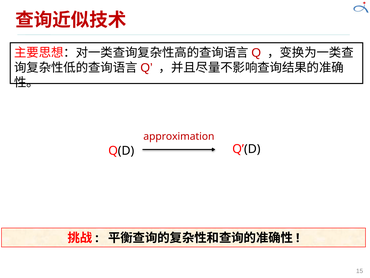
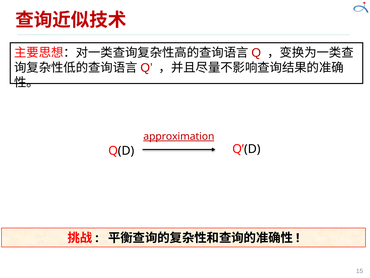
approximation underline: none -> present (179, 136)
